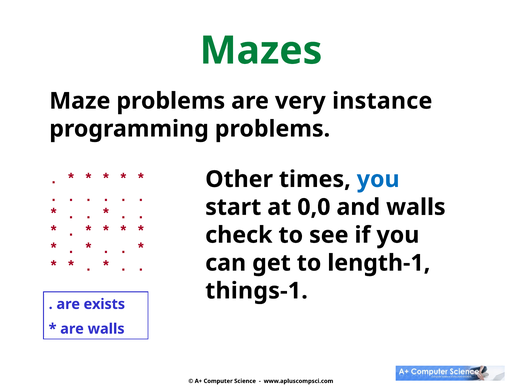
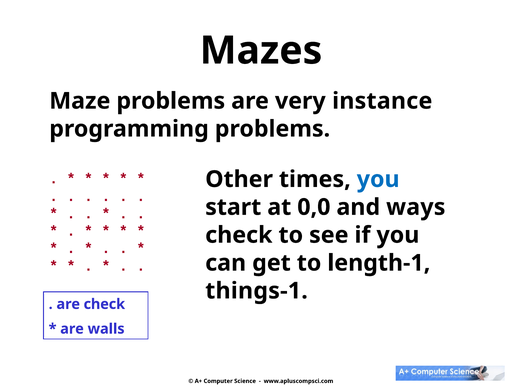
Mazes colour: green -> black (261, 51)
and walls: walls -> ways (416, 207)
are exists: exists -> check (104, 304)
